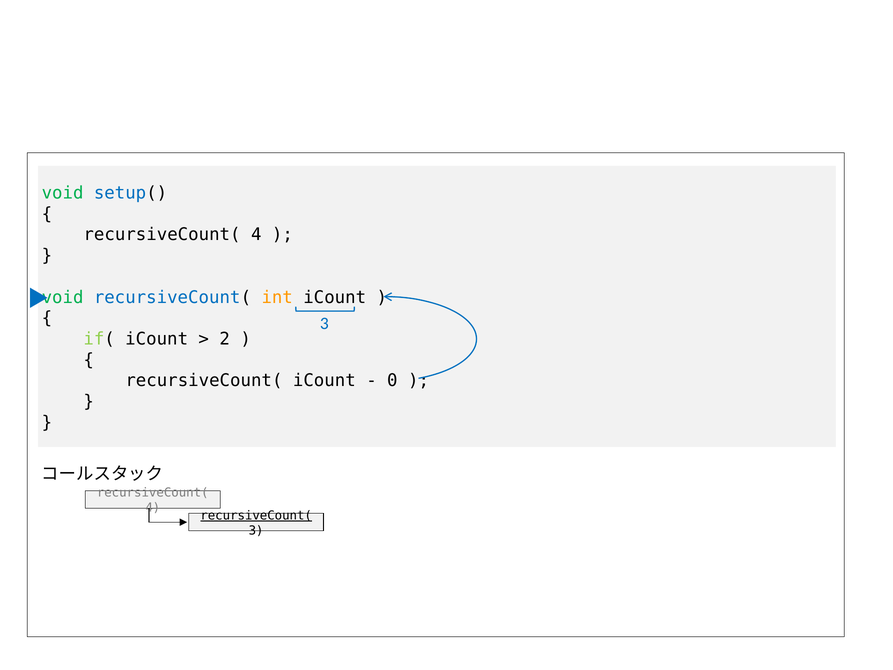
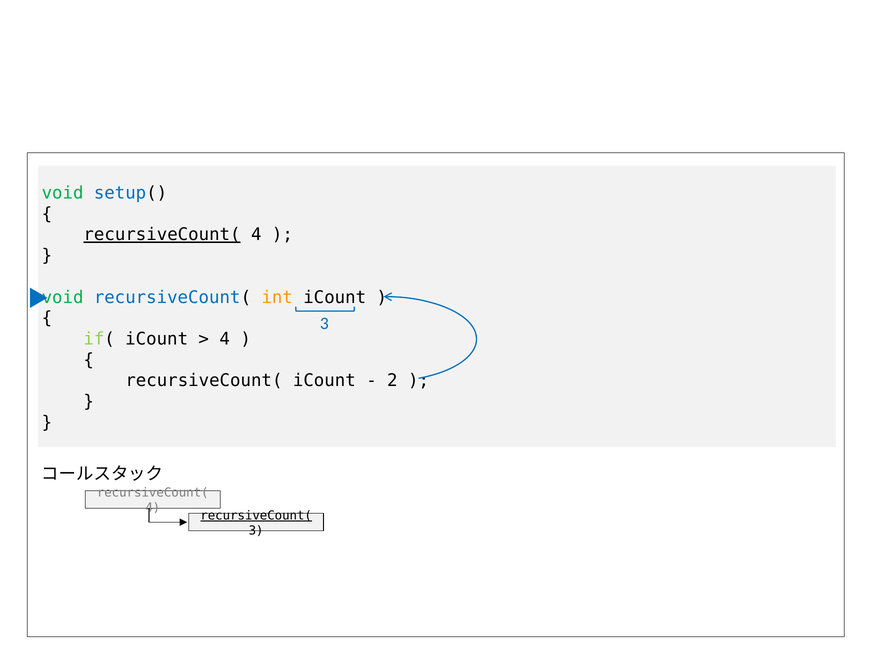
recursiveCount( underline: none -> present (162, 235)
2: 2 -> 4 (225, 339)
0: 0 -> 2 (392, 381)
